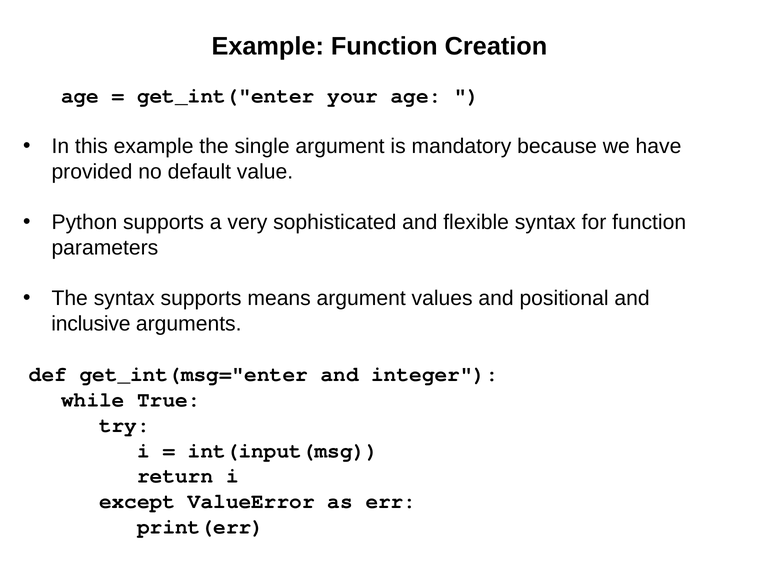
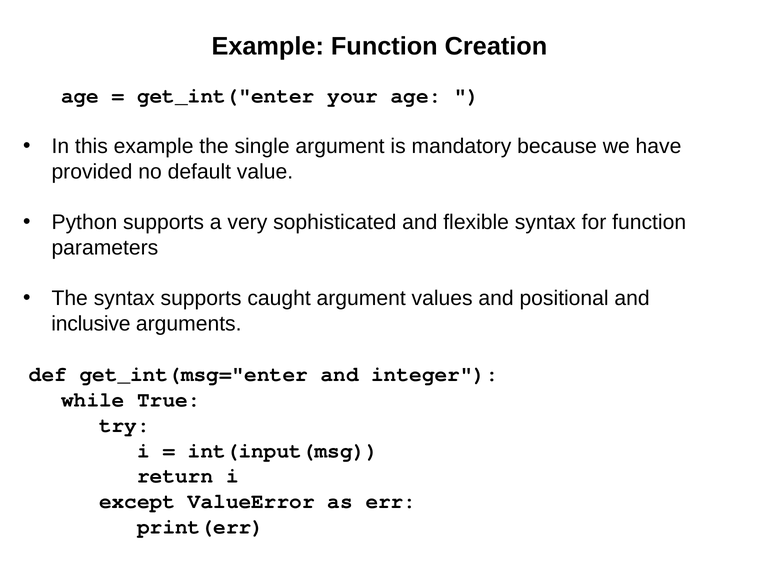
means: means -> caught (279, 298)
